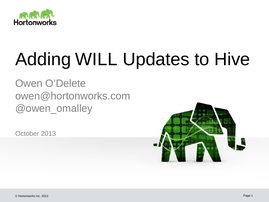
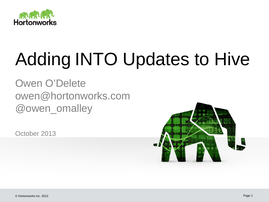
WILL: WILL -> INTO (96, 59)
